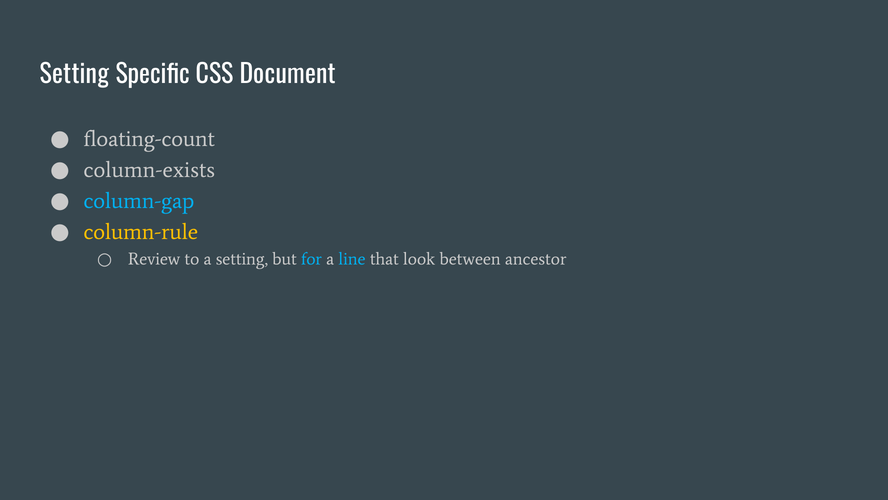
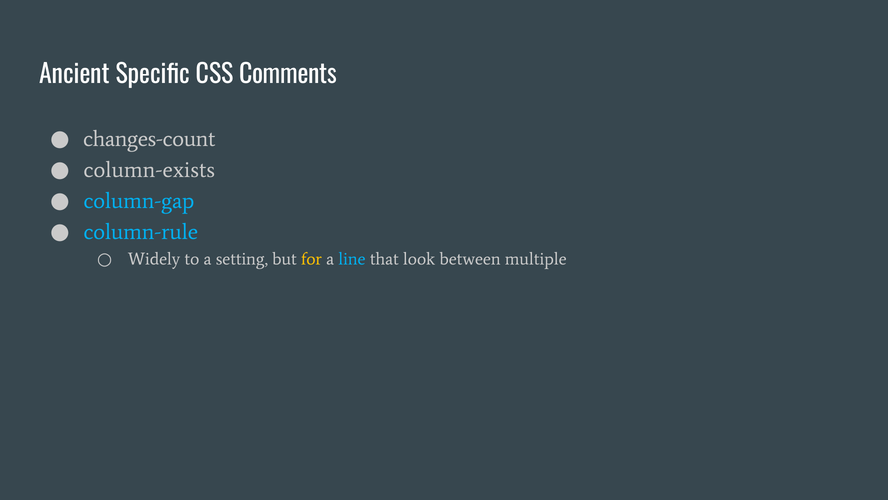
Setting: Setting -> Ancient (74, 74)
Document: Document -> Comments (288, 74)
floating-count: floating-count -> changes-count (149, 139)
column-rule colour: yellow -> light blue (141, 231)
Review: Review -> Widely (154, 259)
for colour: light blue -> yellow (312, 259)
ancestor: ancestor -> multiple (536, 259)
